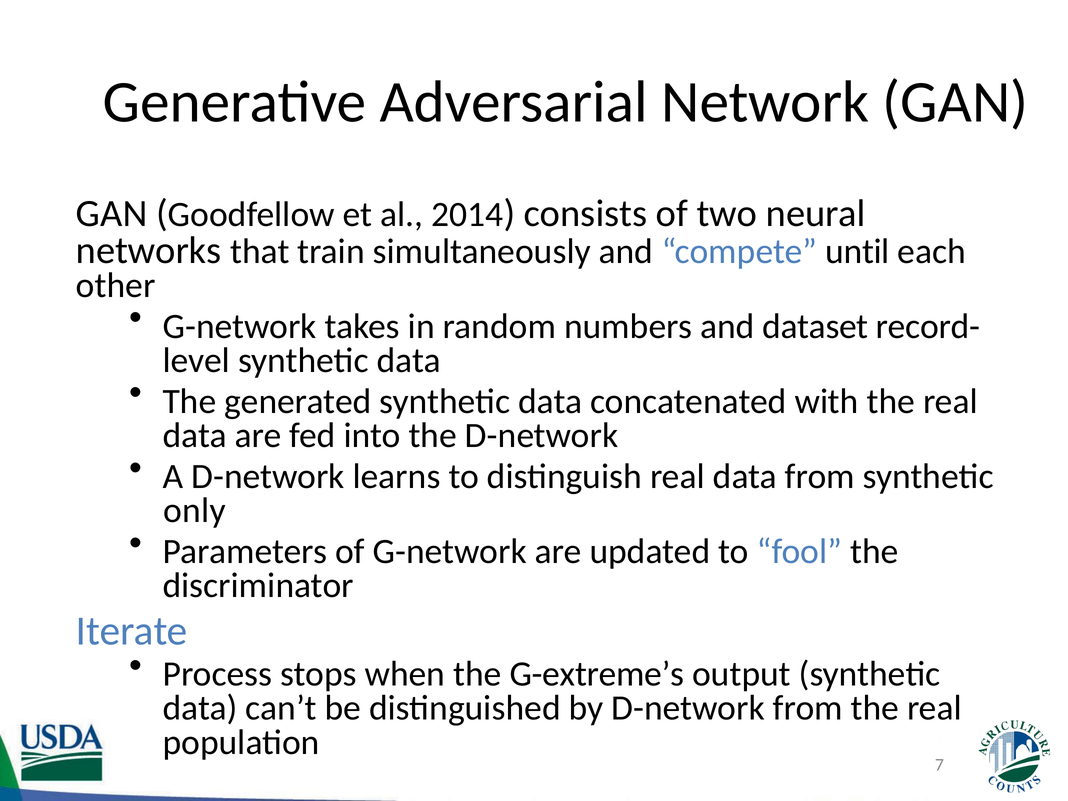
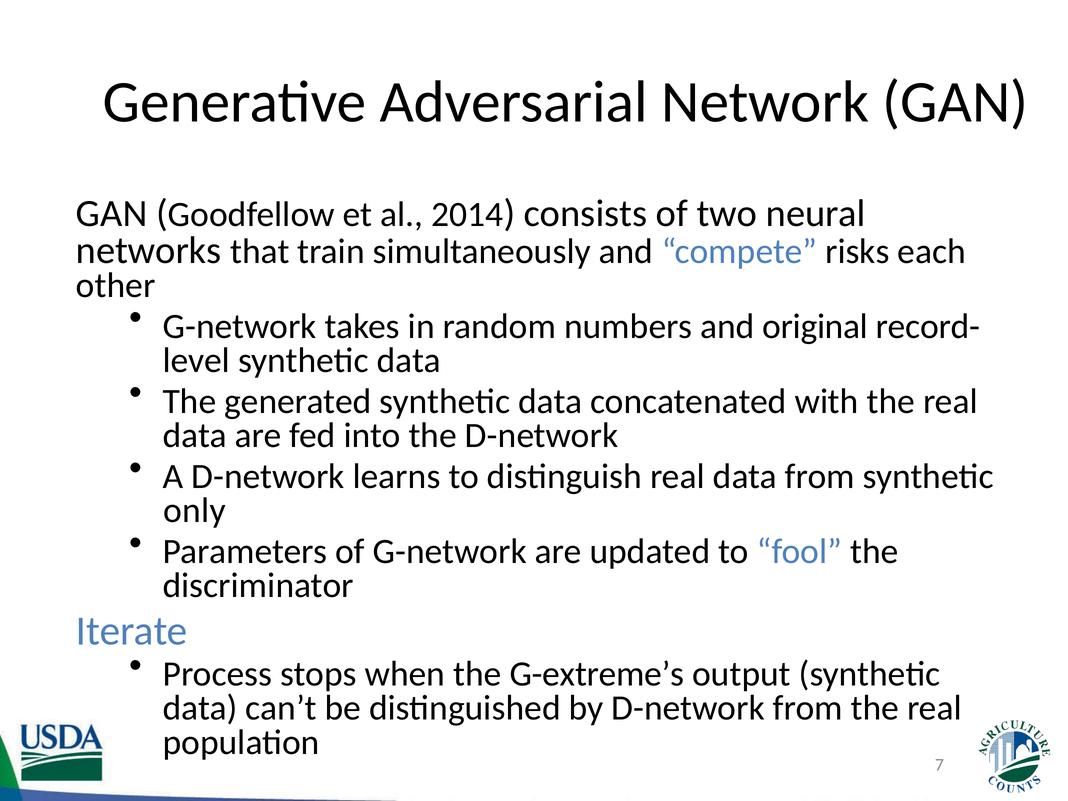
until: until -> risks (857, 252)
dataset: dataset -> original (815, 327)
